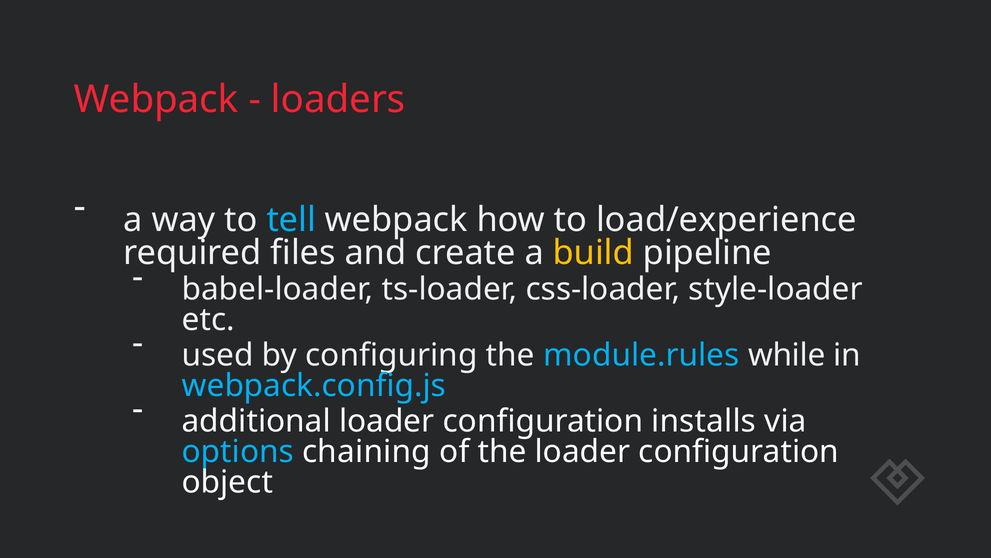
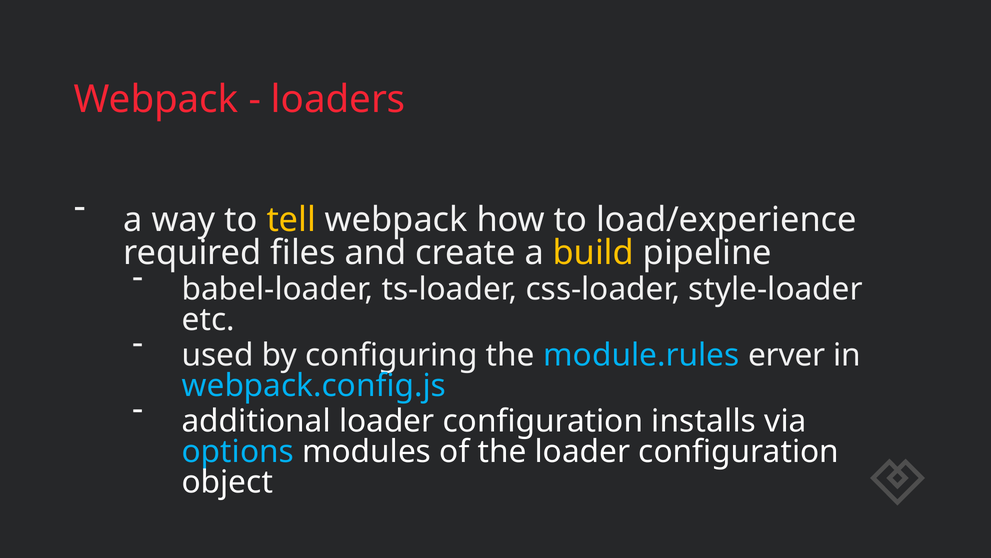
tell colour: light blue -> yellow (291, 220)
while: while -> erver (787, 355)
chaining: chaining -> modules (367, 451)
